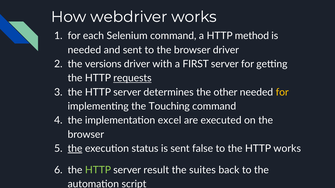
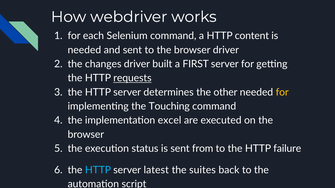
method: method -> content (252, 36)
versions: versions -> changes (103, 64)
with: with -> built (162, 64)
the underline: present -> none (75, 149)
false: false -> from (203, 149)
HTTP works: works -> failure (287, 149)
HTTP colour: light green -> light blue (98, 170)
result: result -> latest (156, 170)
